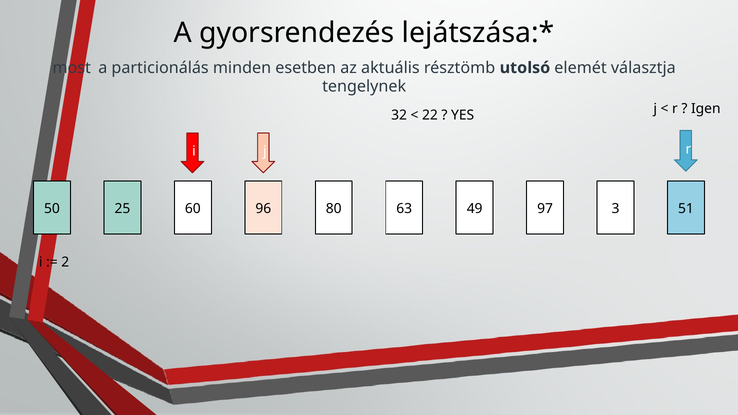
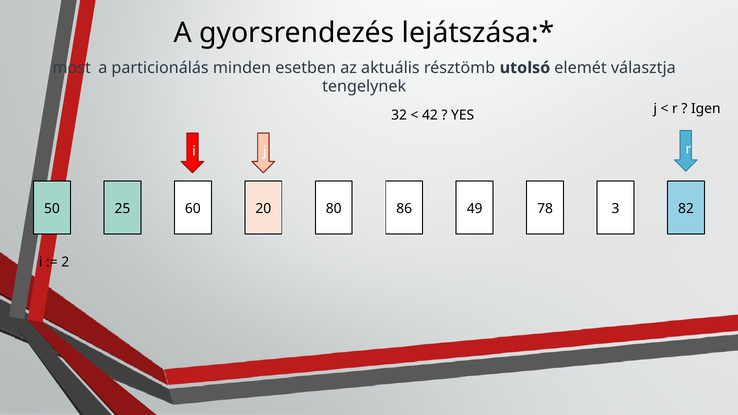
22: 22 -> 42 (430, 115)
96: 96 -> 20 (263, 209)
63: 63 -> 86 (404, 209)
97: 97 -> 78 (545, 209)
51: 51 -> 82 (686, 209)
